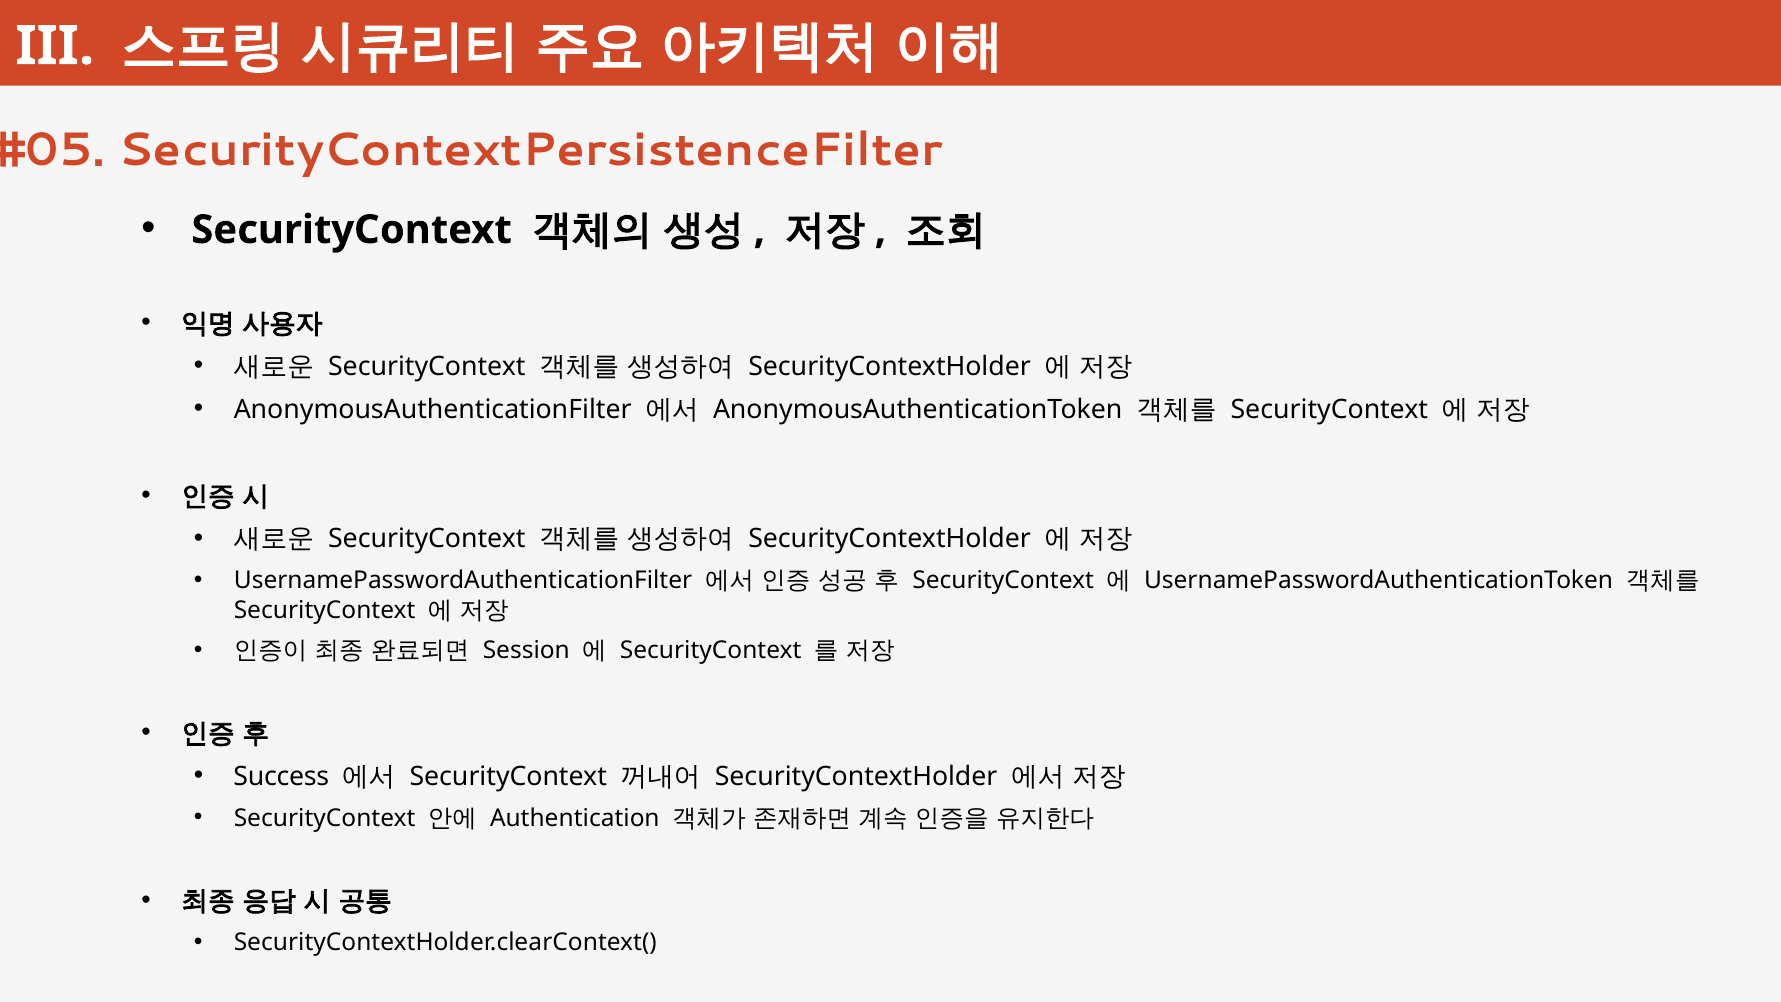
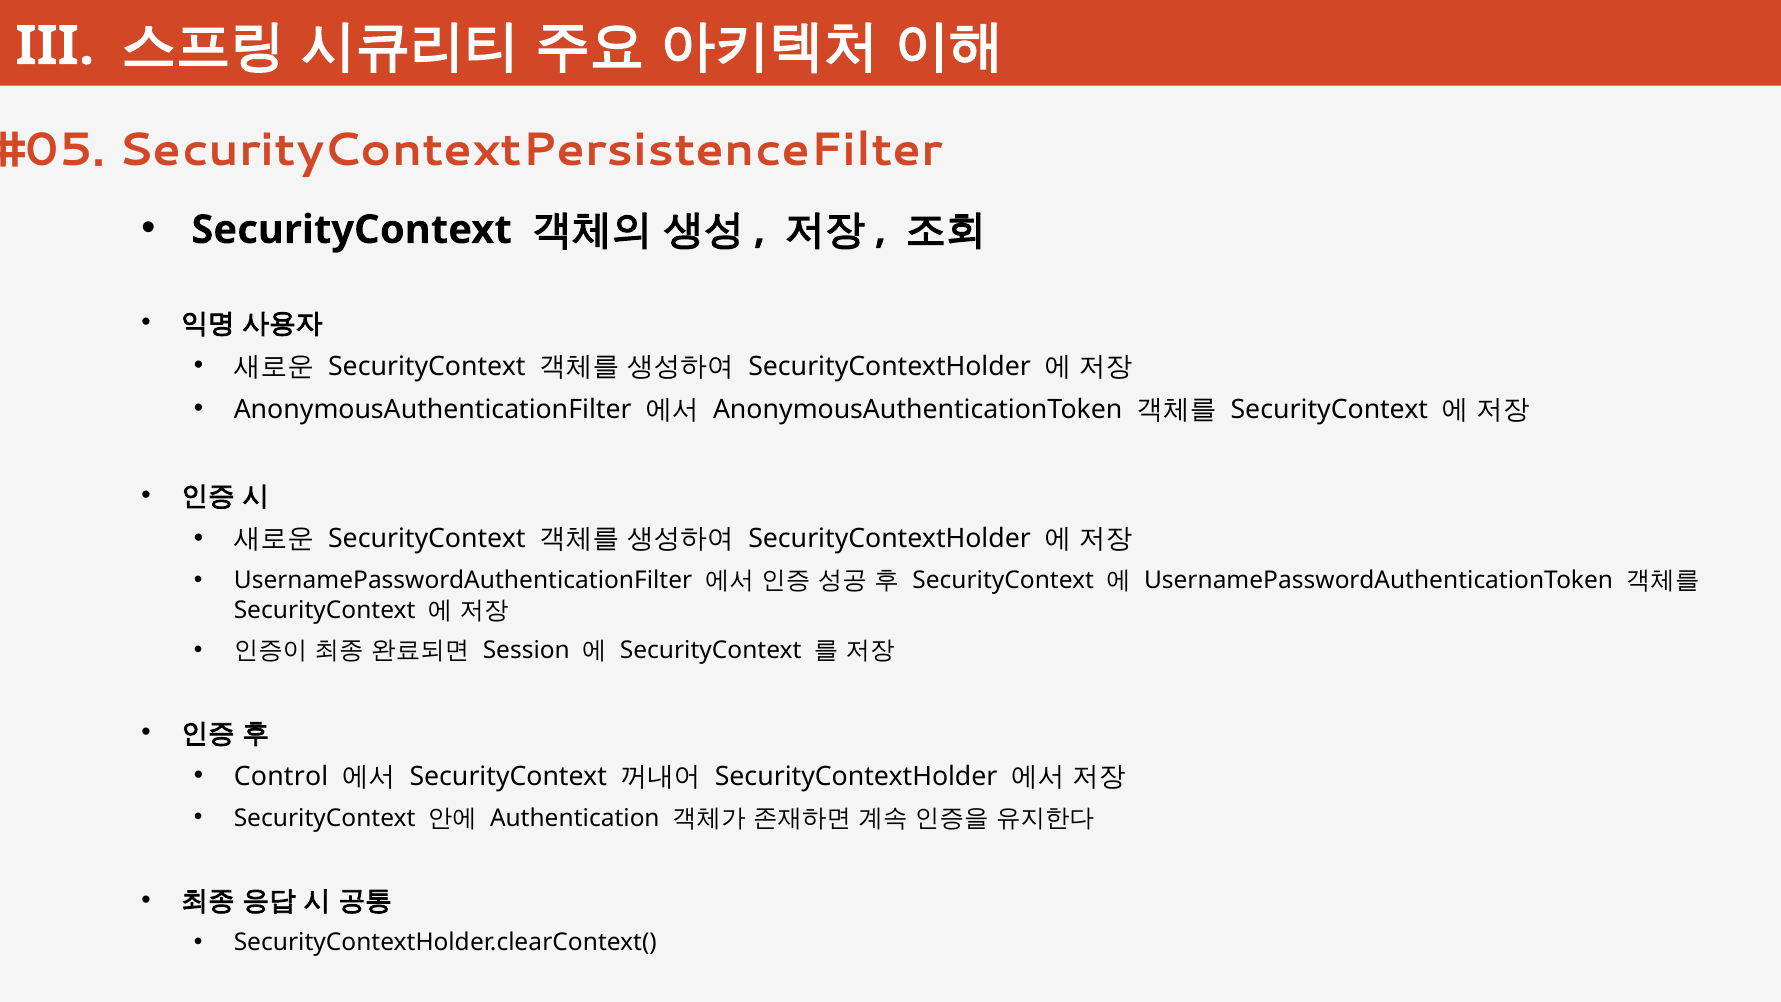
Success: Success -> Control (281, 776)
